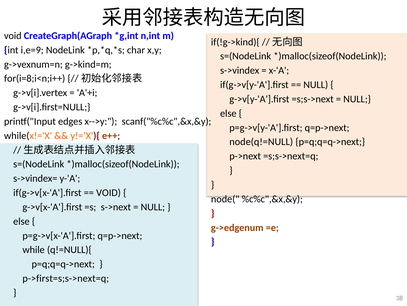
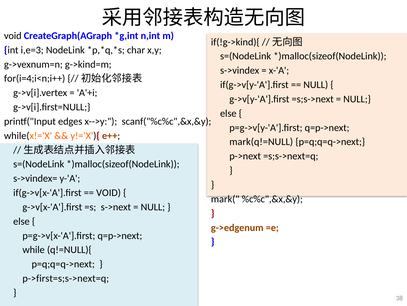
i,e=9: i,e=9 -> i,e=3 (32, 50)
for(i=8;i<n;i++: for(i=8;i<n;i++ -> for(i=4;i<n;i++ (35, 78)
node(q!=NULL: node(q!=NULL -> mark(q!=NULL (261, 142)
node(: node( -> mark( (225, 199)
